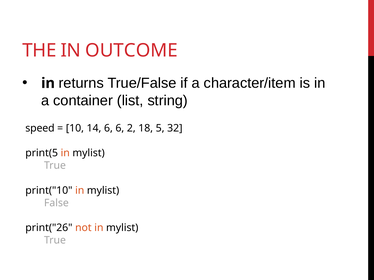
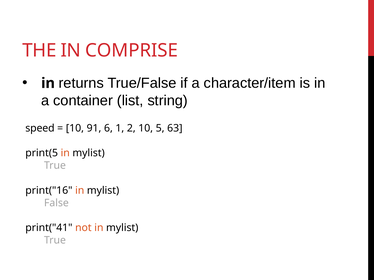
OUTCOME: OUTCOME -> COMPRISE (132, 51)
14: 14 -> 91 (94, 128)
6 6: 6 -> 1 (120, 128)
2 18: 18 -> 10 (146, 128)
32: 32 -> 63 (175, 128)
print("10: print("10 -> print("16 (49, 191)
print("26: print("26 -> print("41 (49, 228)
